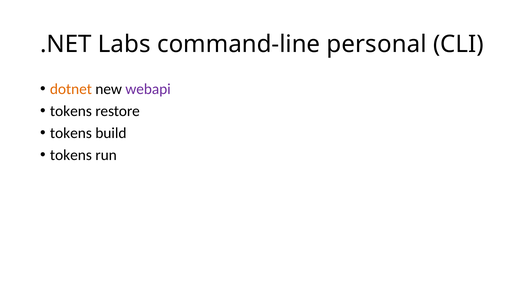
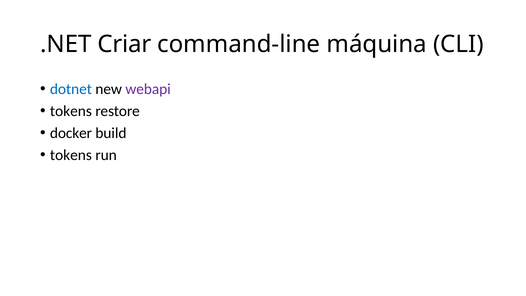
Labs: Labs -> Criar (125, 44)
personal: personal -> máquina (377, 44)
dotnet colour: orange -> blue (71, 89)
tokens: tokens -> docker (71, 133)
